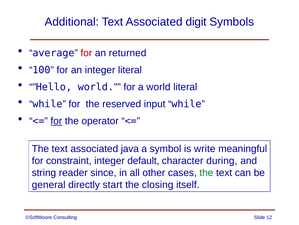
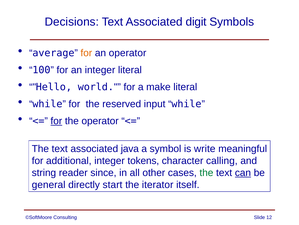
Additional: Additional -> Decisions (72, 22)
for colour: red -> orange (86, 53)
an returned: returned -> operator (128, 53)
a world: world -> make (158, 87)
constraint: constraint -> additional (69, 160)
default: default -> tokens (143, 160)
during: during -> calling (222, 160)
can underline: none -> present (243, 172)
closing: closing -> iterator (158, 184)
